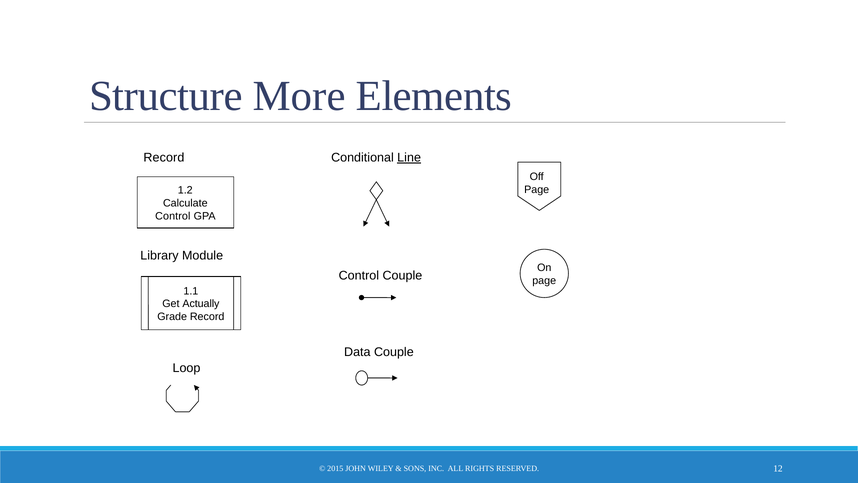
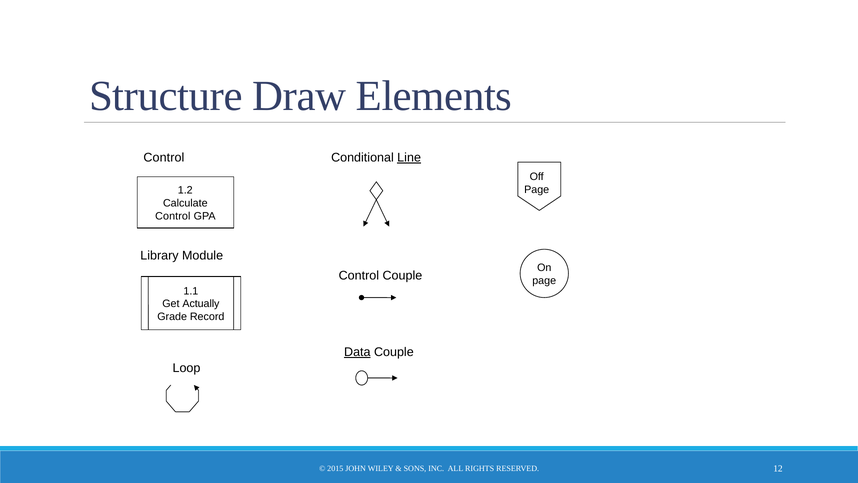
More: More -> Draw (299, 96)
Record: Record -> Control (164, 157)
Data underline: none -> present (357, 352)
